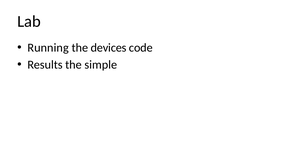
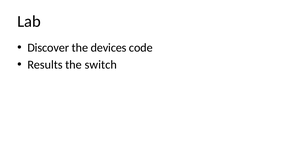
Running: Running -> Discover (48, 48)
simple: simple -> switch (101, 65)
